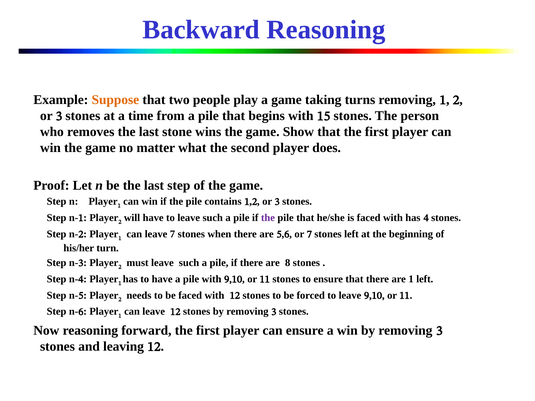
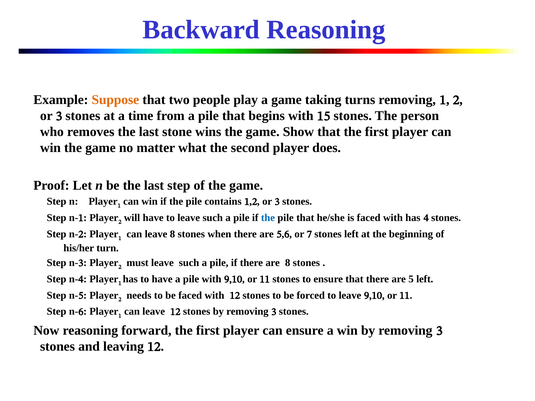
the colour: purple -> blue (268, 218)
leave 7: 7 -> 8 (172, 234)
that there are 1: 1 -> 5 (411, 279)
